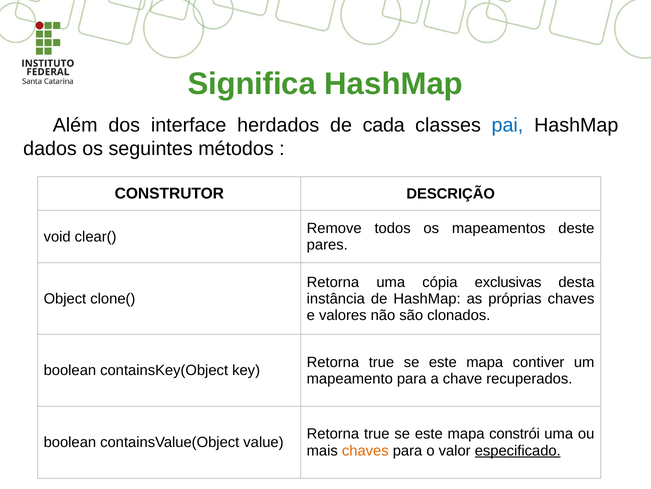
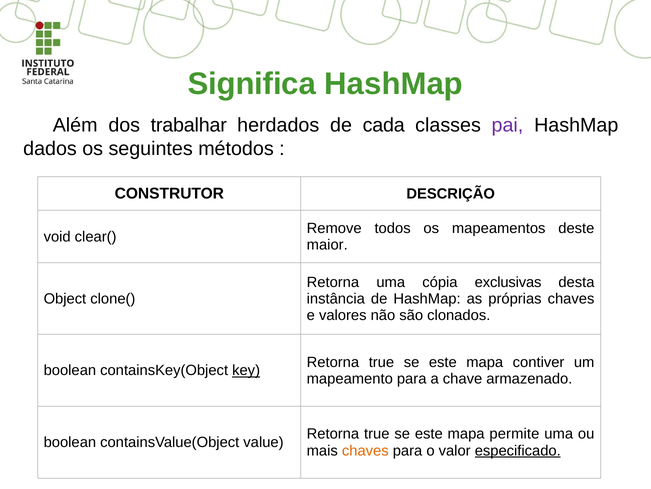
interface: interface -> trabalhar (189, 125)
pai colour: blue -> purple (507, 125)
pares: pares -> maior (327, 245)
key underline: none -> present (246, 370)
recuperados: recuperados -> armazenado (529, 378)
constrói: constrói -> permite (514, 433)
